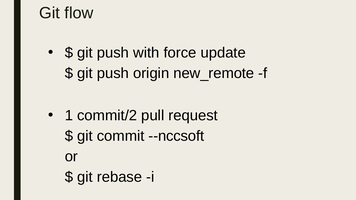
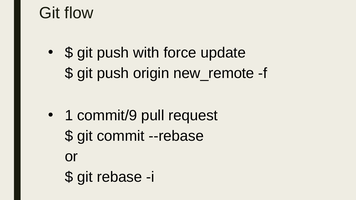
commit/2: commit/2 -> commit/9 (107, 116)
--nccsoft: --nccsoft -> --rebase (176, 136)
